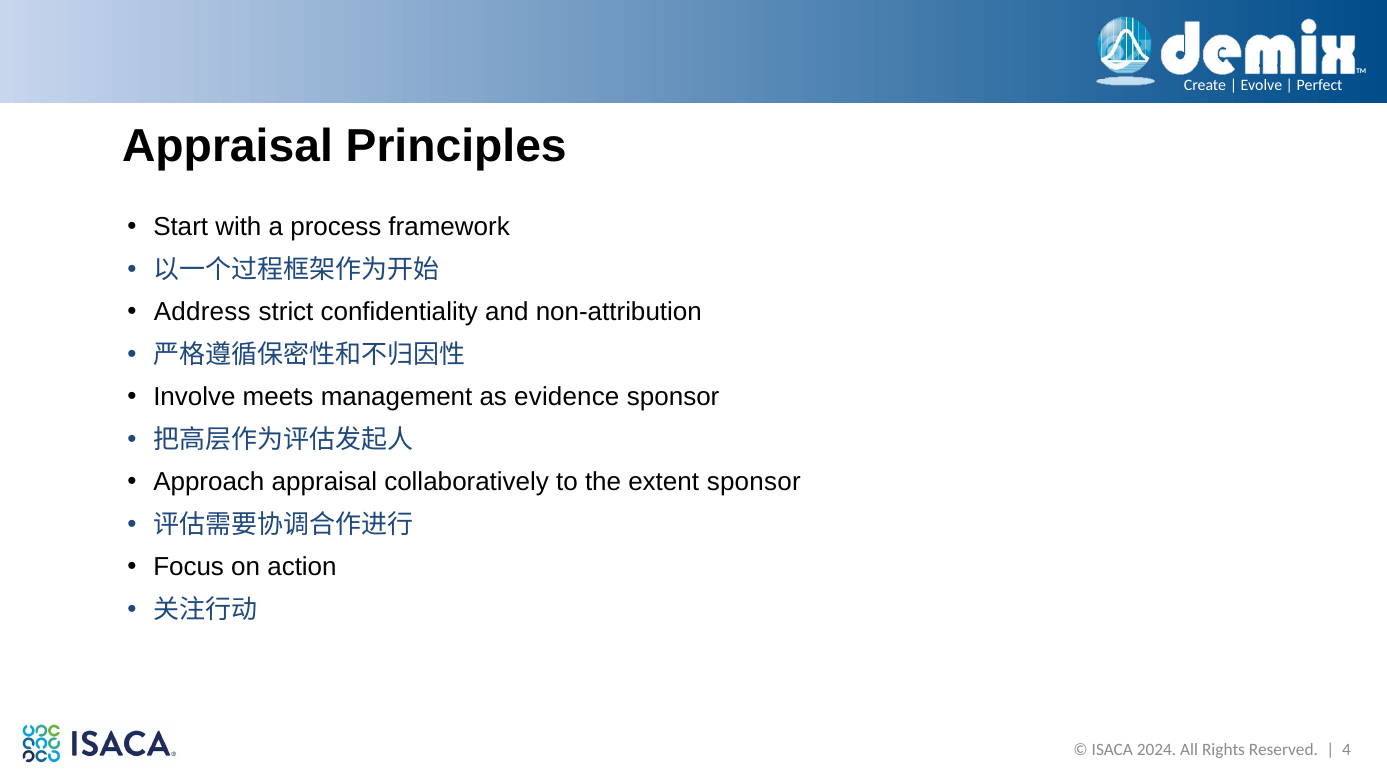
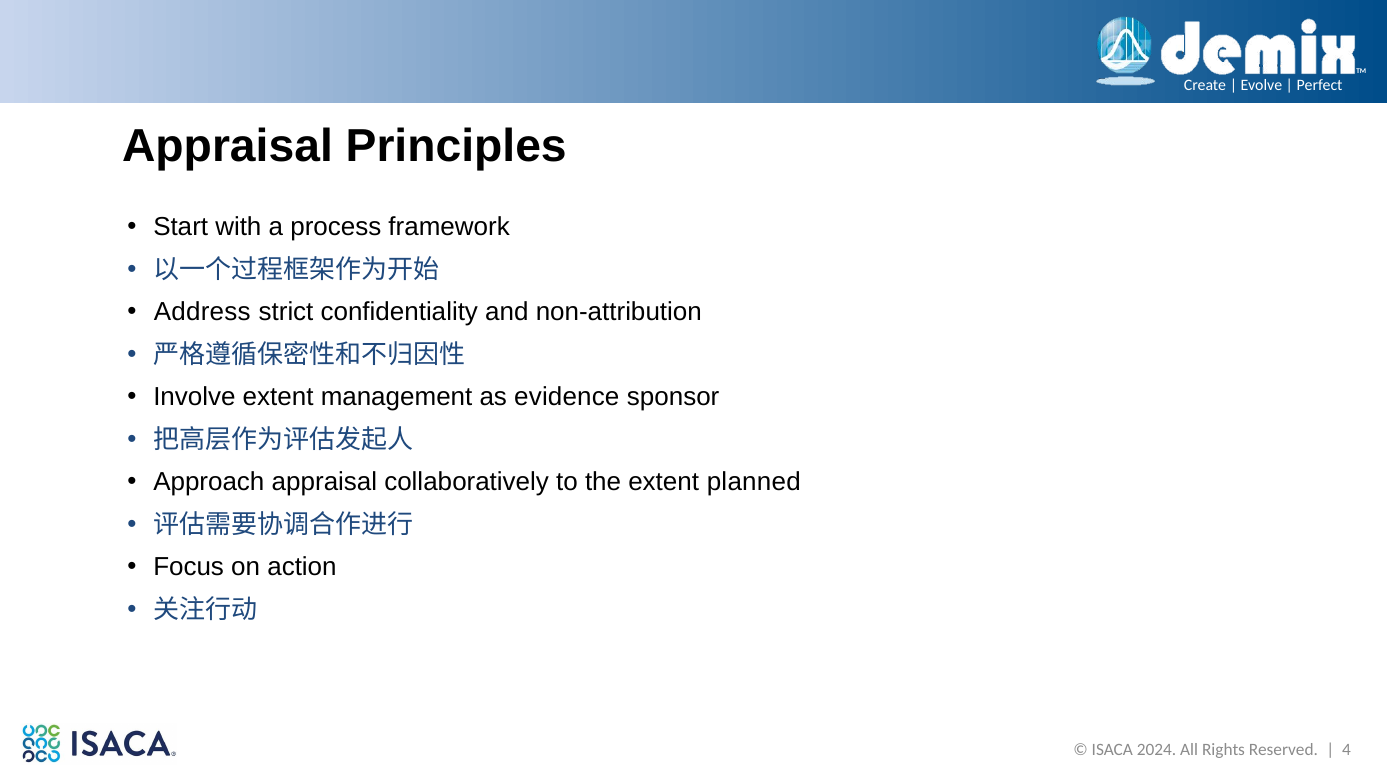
Involve meets: meets -> extent (278, 397)
extent sponsor: sponsor -> planned (754, 482)
